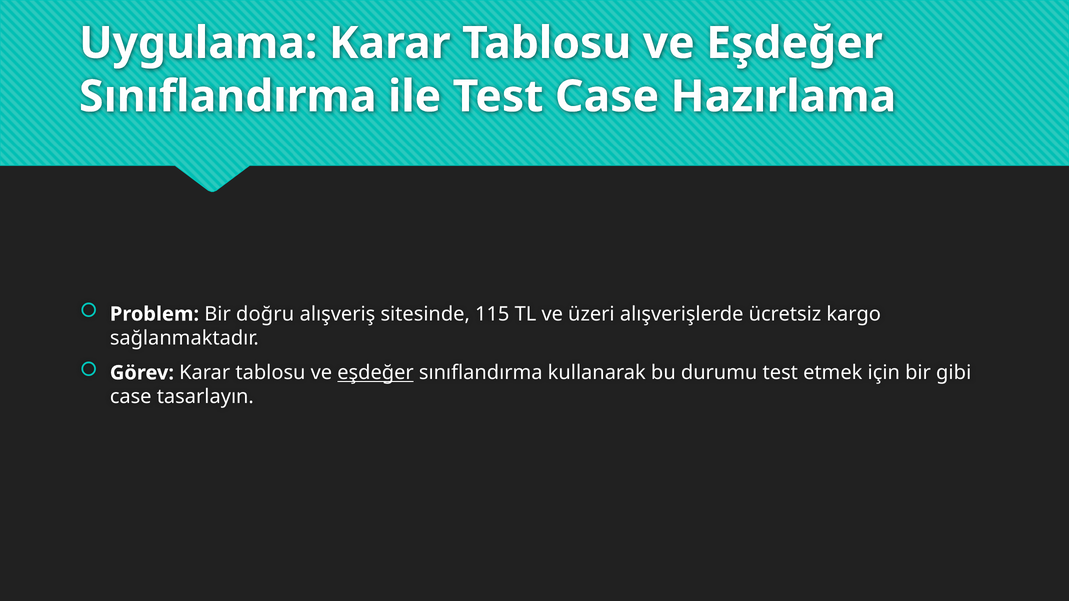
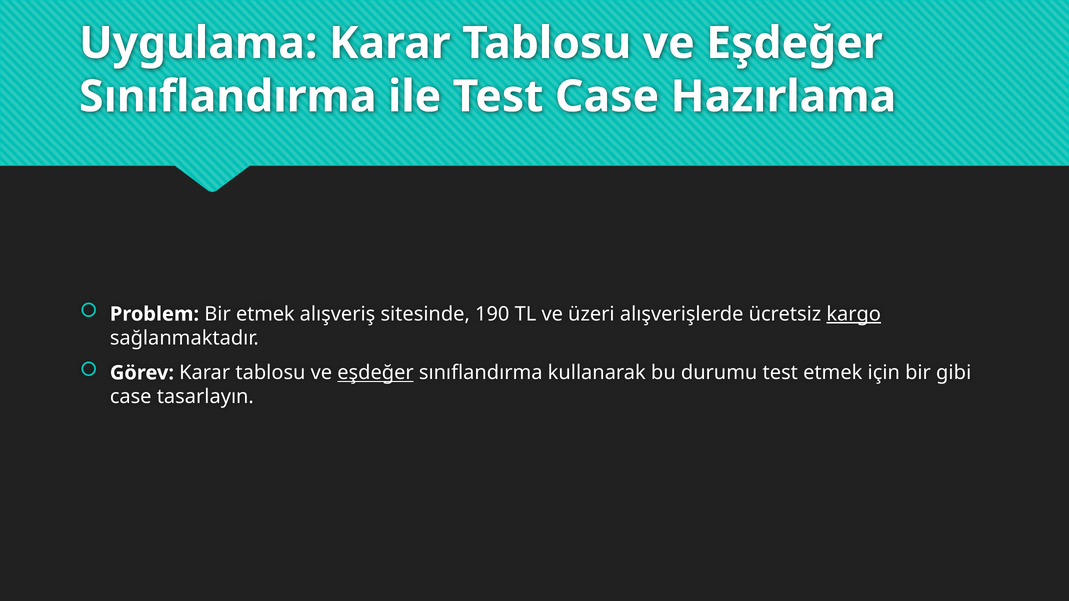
Bir doğru: doğru -> etmek (265, 314)
115: 115 -> 190 (492, 314)
kargo underline: none -> present (854, 314)
